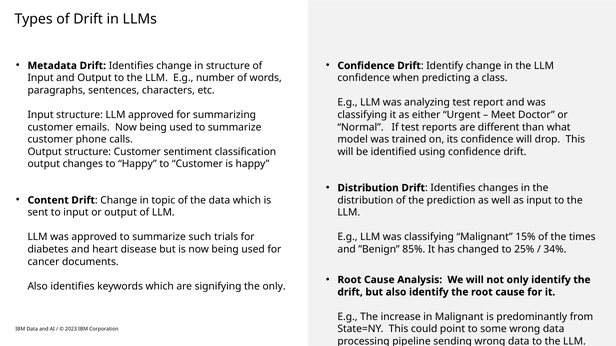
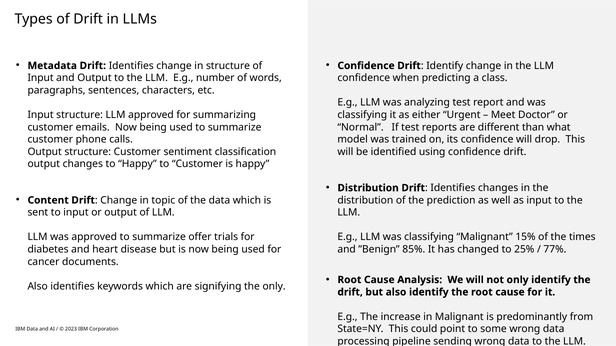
such: such -> offer (200, 237)
34%: 34% -> 77% (555, 250)
